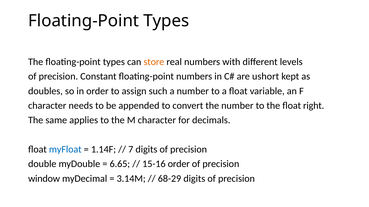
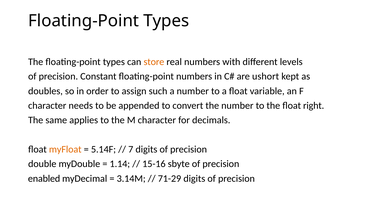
myFloat colour: blue -> orange (65, 150)
1.14F: 1.14F -> 5.14F (104, 150)
6.65: 6.65 -> 1.14 (120, 164)
15-16 order: order -> sbyte (179, 164)
window: window -> enabled (44, 179)
68-29: 68-29 -> 71-29 (169, 179)
